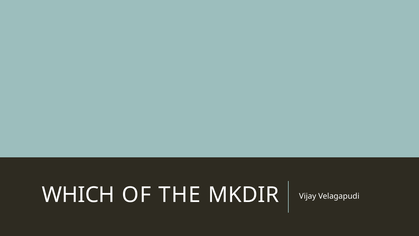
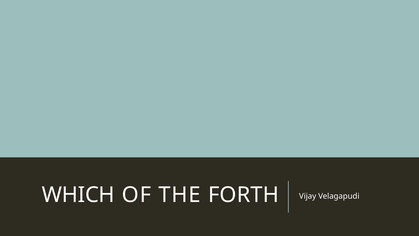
MKDIR: MKDIR -> FORTH (244, 195)
